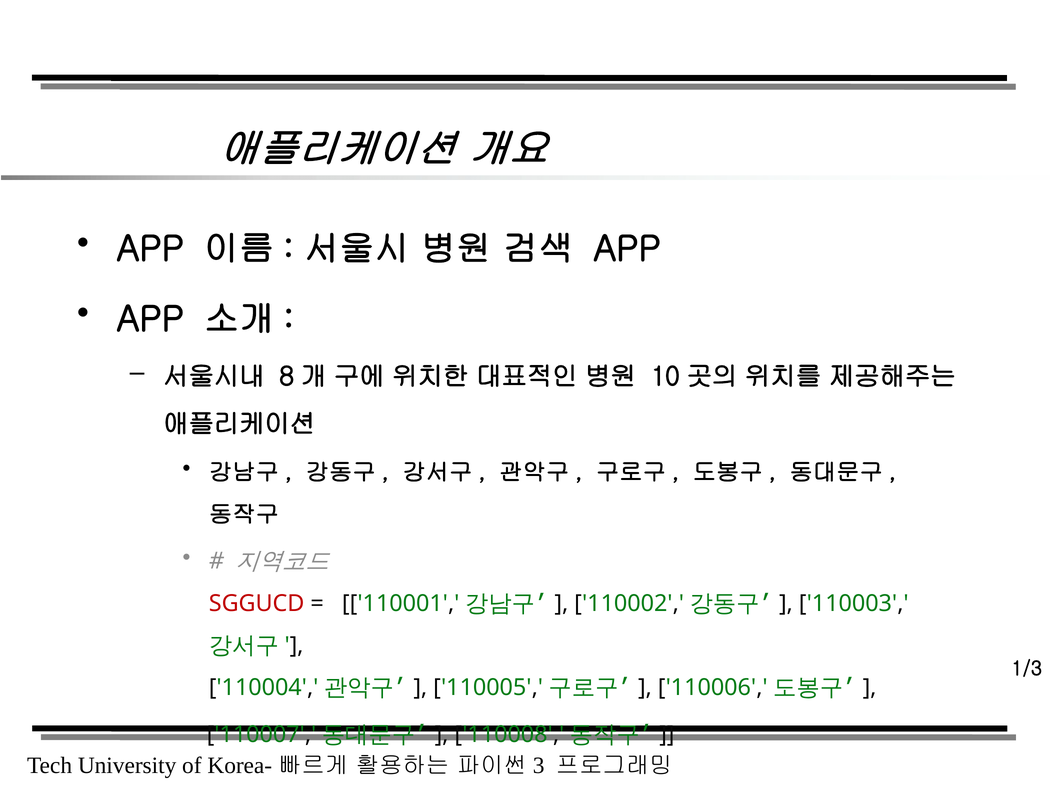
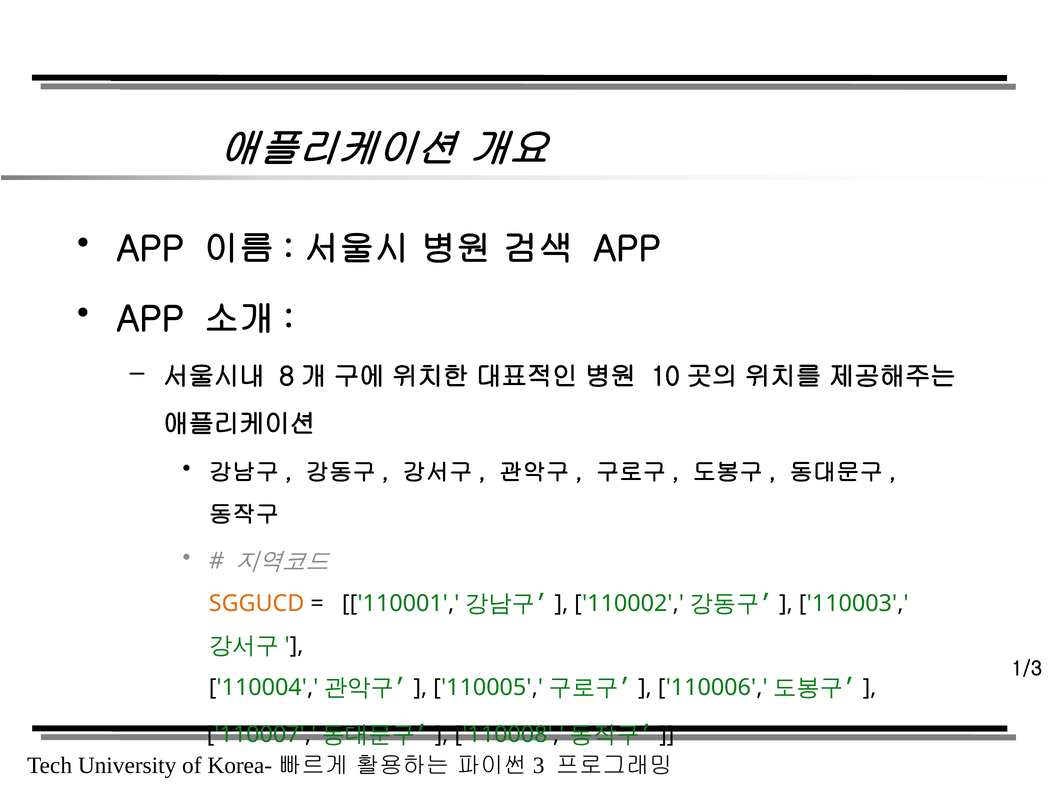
SGGUCD colour: red -> orange (257, 603)
